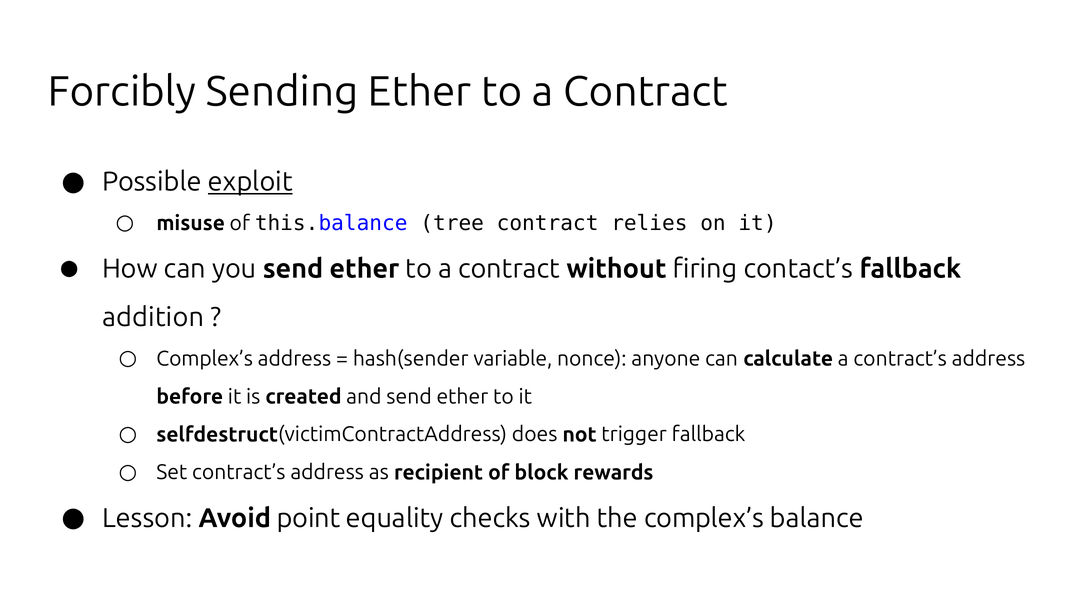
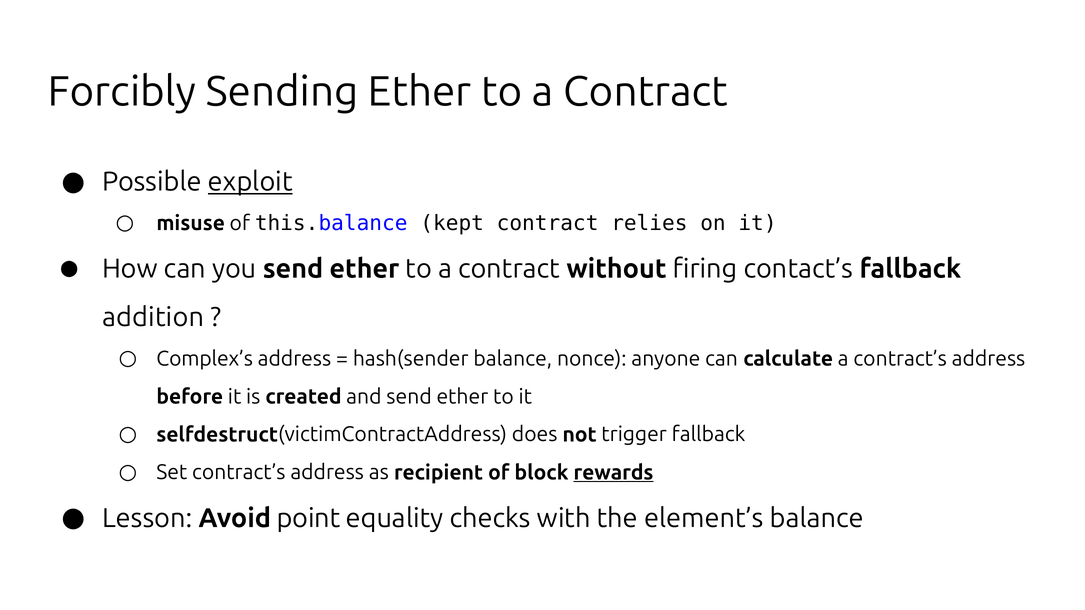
tree: tree -> kept (452, 223)
hash(sender variable: variable -> balance (513, 359)
rewards underline: none -> present (613, 473)
the complex’s: complex’s -> element’s (704, 518)
